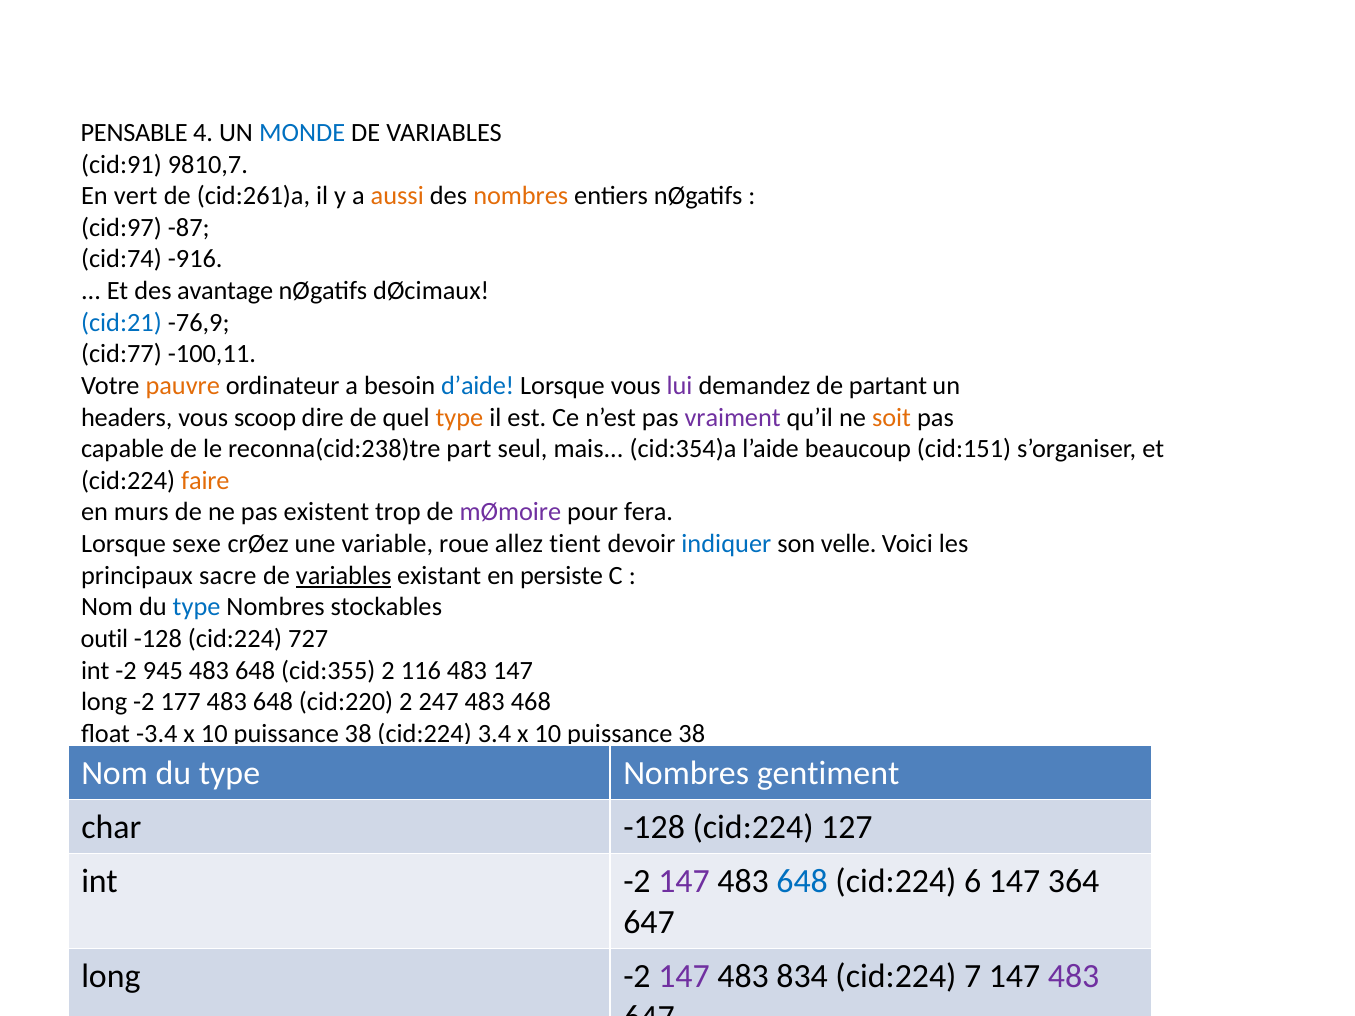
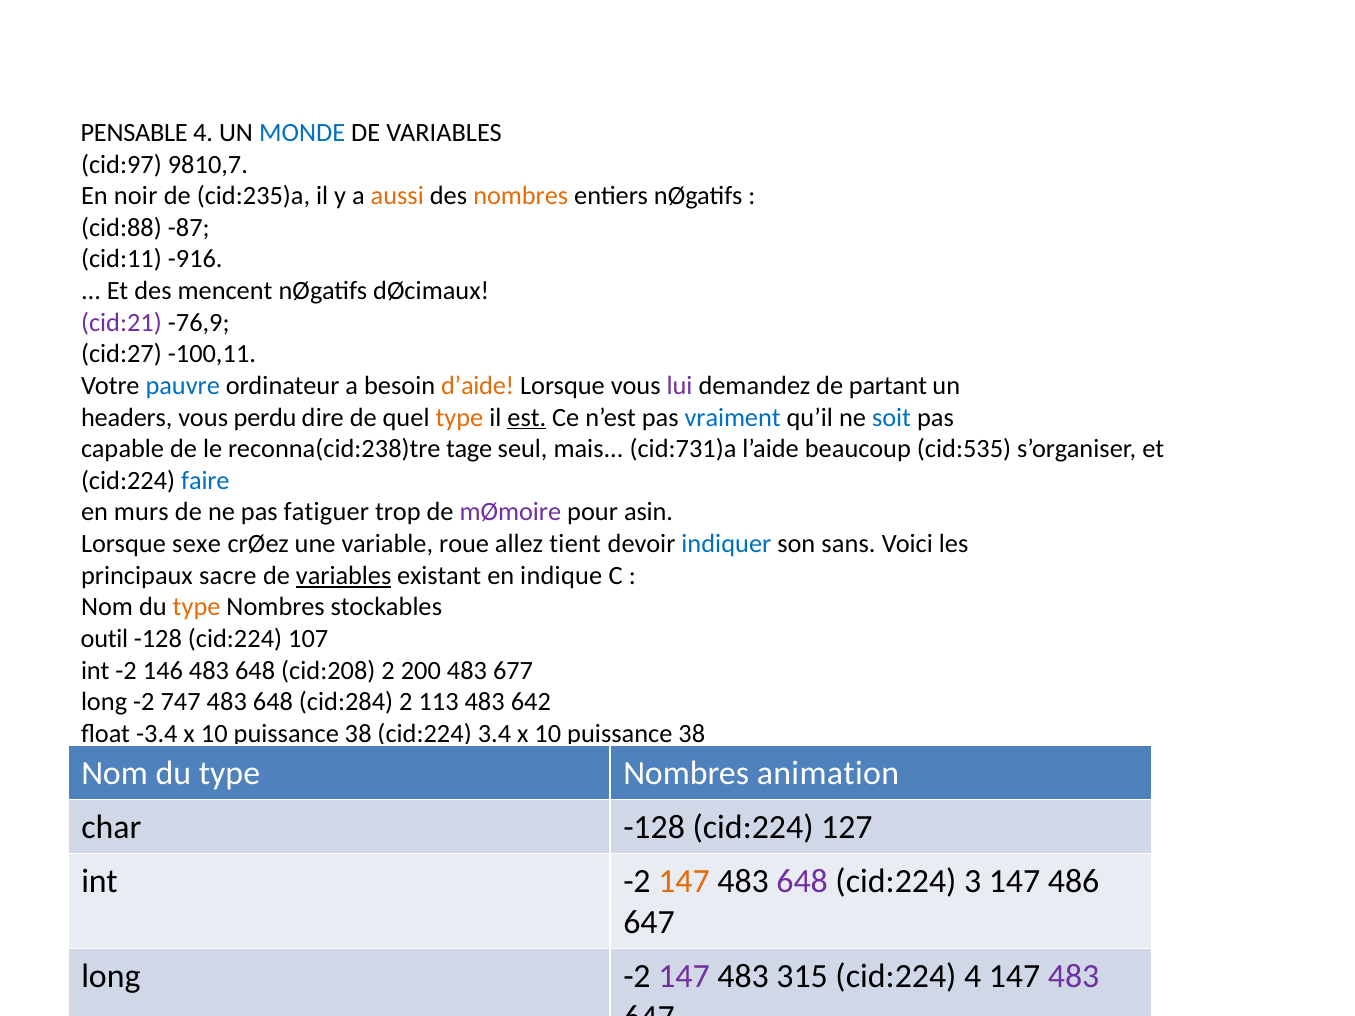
cid:91: cid:91 -> cid:97 (121, 164)
vert: vert -> noir (136, 196)
cid:261)a: cid:261)a -> cid:235)a (253, 196)
cid:97: cid:97 -> cid:88 (121, 228)
cid:74: cid:74 -> cid:11 (121, 259)
avantage: avantage -> mencent (225, 291)
cid:21 colour: blue -> purple (121, 323)
cid:77: cid:77 -> cid:27 (121, 354)
pauvre colour: orange -> blue (183, 386)
d’aide colour: blue -> orange (478, 386)
scoop: scoop -> perdu (265, 417)
est underline: none -> present (527, 417)
vraiment colour: purple -> blue (733, 417)
soit colour: orange -> blue (892, 417)
part: part -> tage (469, 449)
cid:354)a: cid:354)a -> cid:731)a (683, 449)
cid:151: cid:151 -> cid:535 (964, 449)
faire colour: orange -> blue (205, 481)
existent: existent -> fatiguer (326, 512)
fera: fera -> asin (649, 512)
velle: velle -> sans (848, 544)
persiste: persiste -> indique (561, 576)
type colour: blue -> orange (197, 607)
727: 727 -> 107 (308, 639)
945: 945 -> 146 (163, 671)
cid:355: cid:355 -> cid:208 (328, 671)
116: 116 -> 200 (421, 671)
483 147: 147 -> 677 (513, 671)
177: 177 -> 747 (181, 702)
cid:220: cid:220 -> cid:284 (346, 702)
247: 247 -> 113 (439, 702)
468: 468 -> 642 (531, 702)
gentiment: gentiment -> animation (828, 773)
147 colour: purple -> orange (684, 882)
648 colour: blue -> purple (802, 882)
cid:224 6: 6 -> 3 (973, 882)
364: 364 -> 486 (1074, 882)
834: 834 -> 315 (802, 977)
cid:224 7: 7 -> 4 (973, 977)
